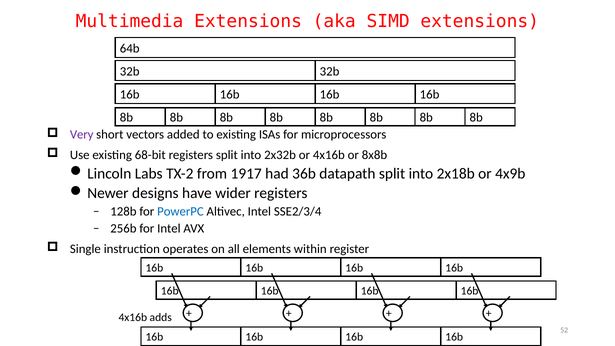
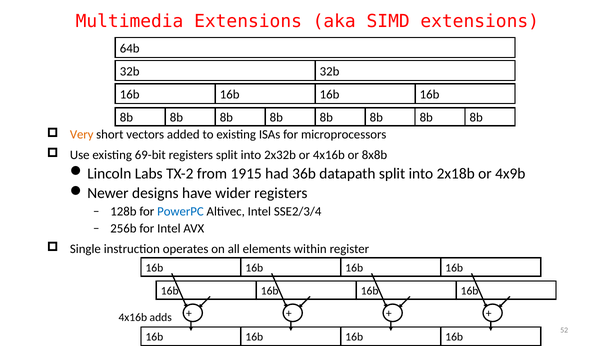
Very colour: purple -> orange (82, 135)
68-bit: 68-bit -> 69-bit (150, 155)
1917: 1917 -> 1915 (246, 173)
